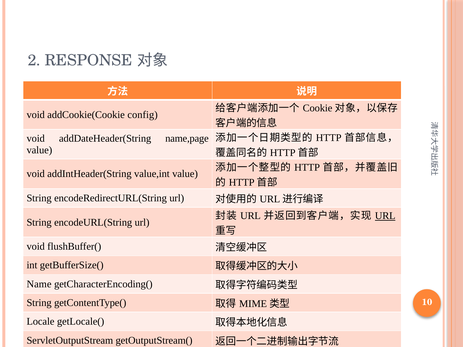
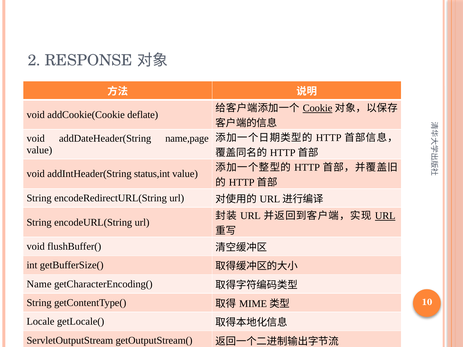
Cookie underline: none -> present (318, 108)
config: config -> deflate (143, 115)
value,int: value,int -> status,int (152, 174)
